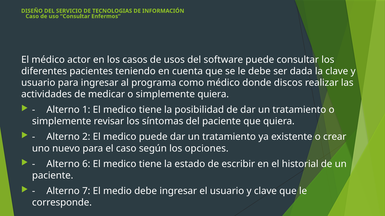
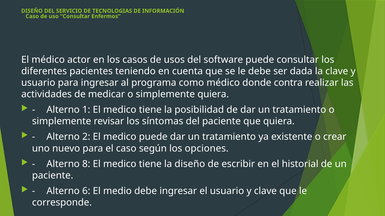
discos: discos -> contra (288, 83)
6: 6 -> 8 (86, 164)
la estado: estado -> diseño (190, 164)
7: 7 -> 6 (86, 191)
